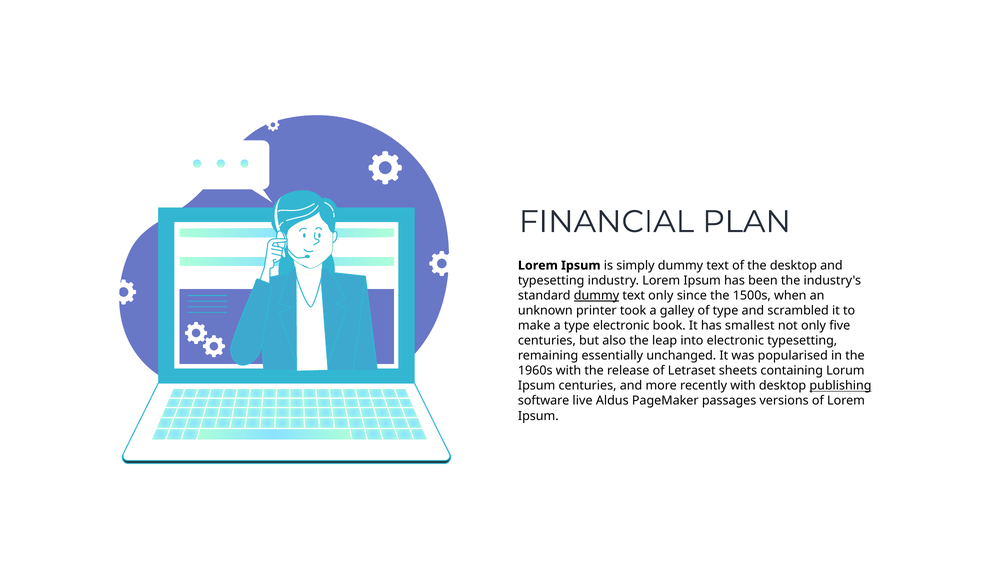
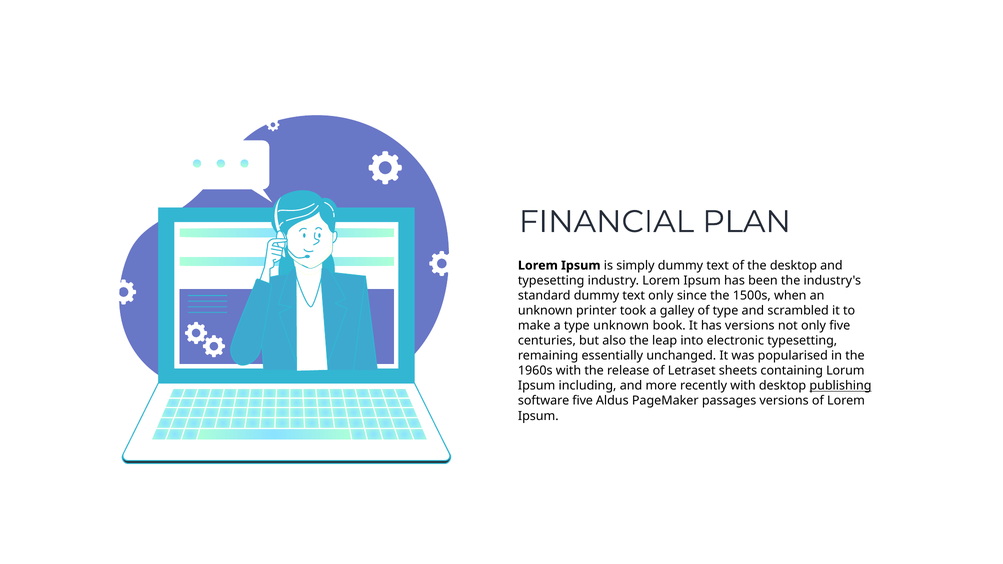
dummy underline: present -> none (597, 296)
type electronic: electronic -> unknown (621, 326)
has smallest: smallest -> versions (750, 326)
Ipsum centuries: centuries -> including (588, 386)
software live: live -> five (583, 401)
